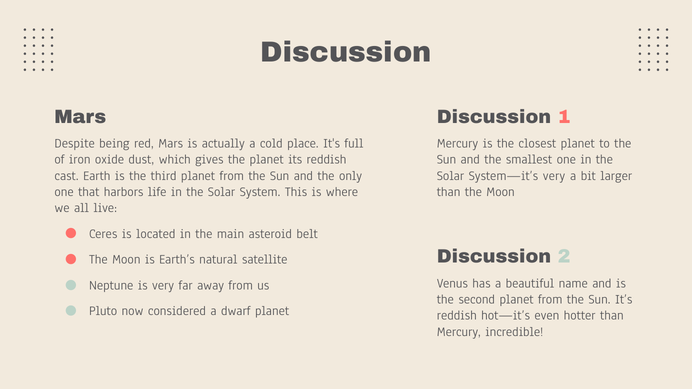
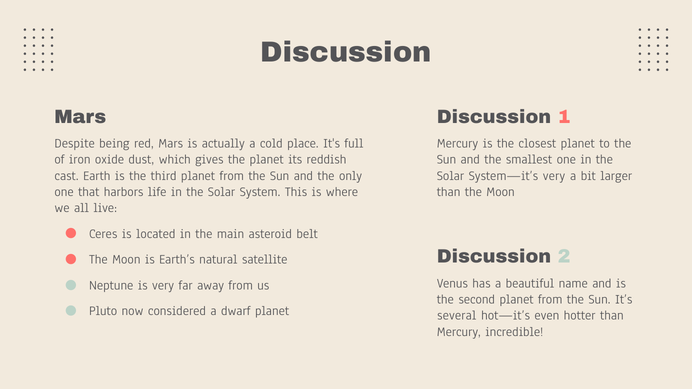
reddish: reddish -> several (457, 316)
